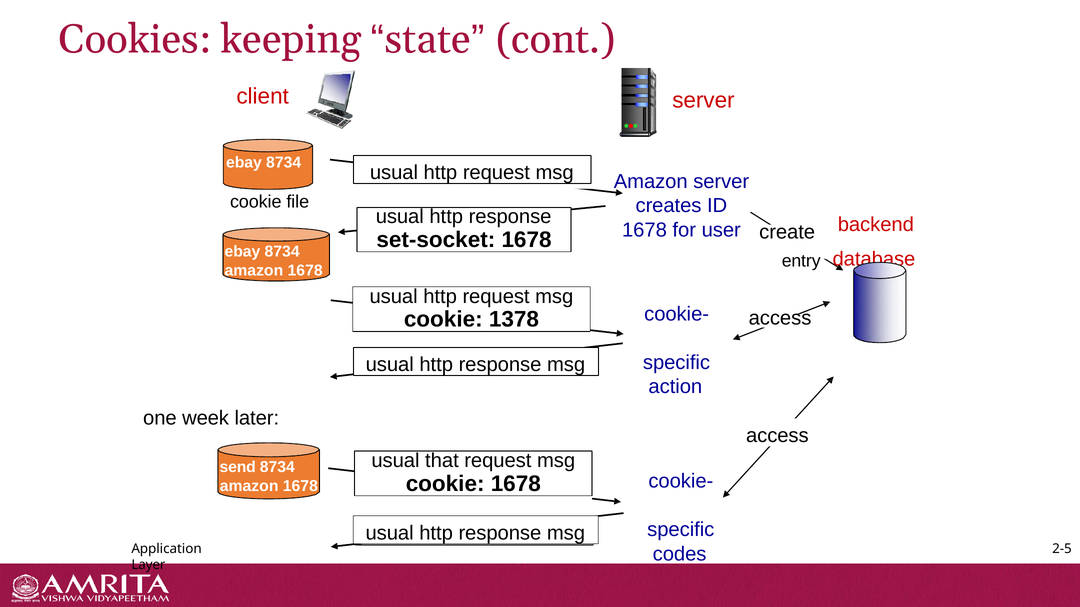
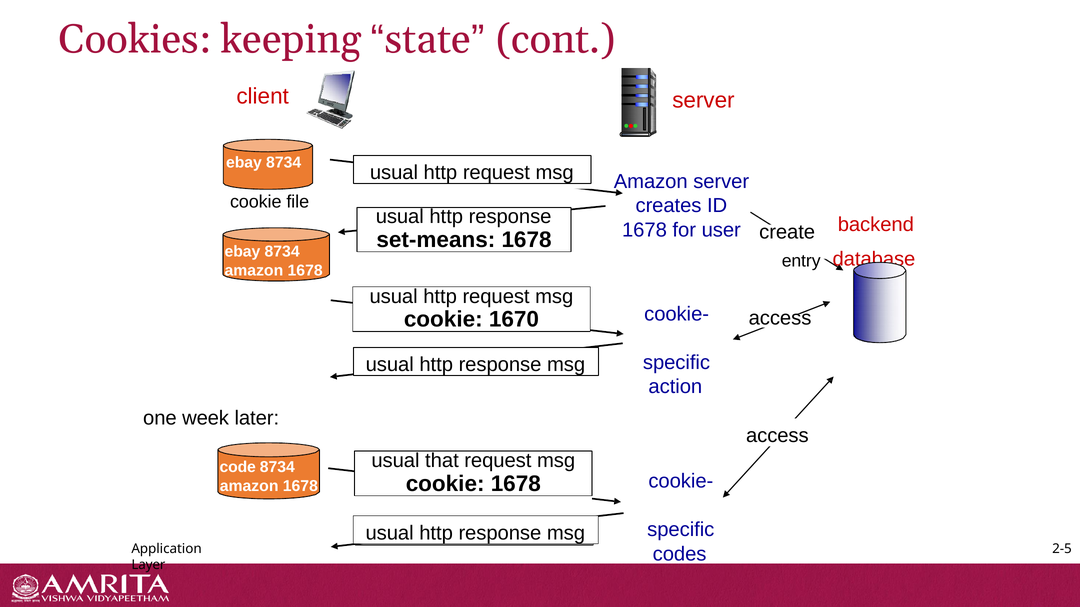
set-socket: set-socket -> set-means (436, 240)
1378: 1378 -> 1670 (514, 320)
send: send -> code (238, 467)
